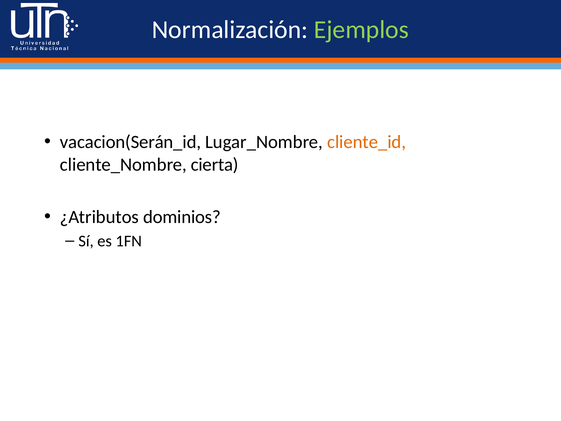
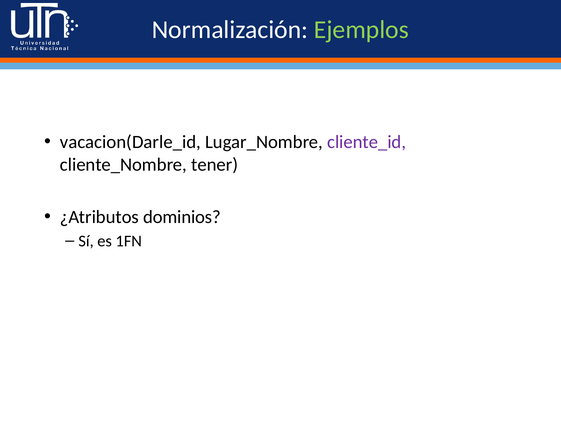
vacacion(Serán_id: vacacion(Serán_id -> vacacion(Darle_id (130, 142)
cliente_id colour: orange -> purple (367, 142)
cierta: cierta -> tener (215, 164)
